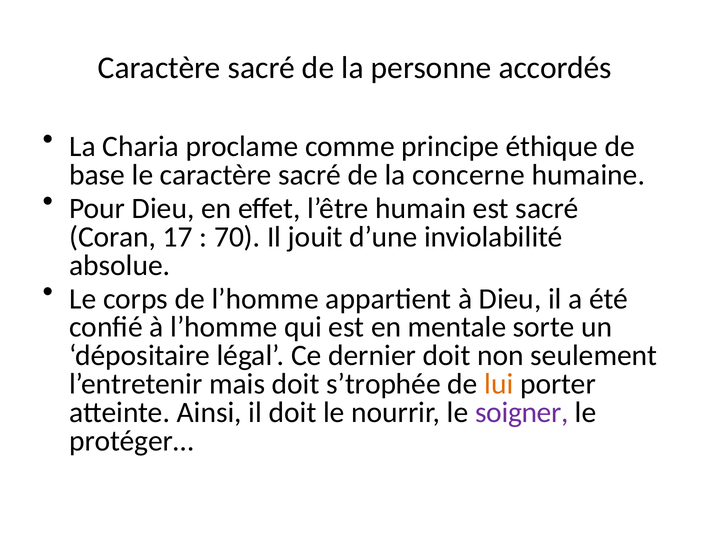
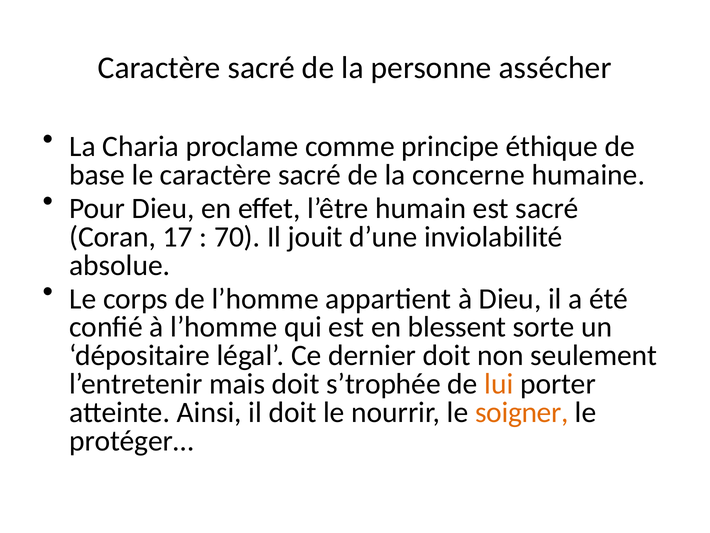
accordés: accordés -> assécher (555, 68)
mentale: mentale -> blessent (457, 327)
soigner colour: purple -> orange (522, 412)
